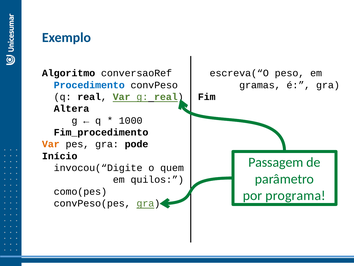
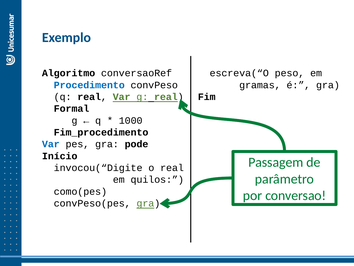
Altera: Altera -> Formal (72, 109)
Var colour: orange -> blue (51, 144)
o quem: quem -> real (172, 168)
programa: programa -> conversao (296, 195)
